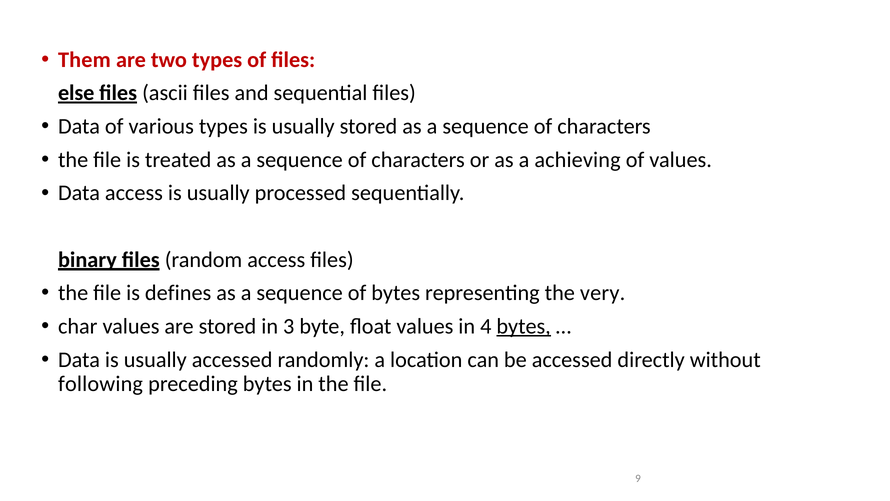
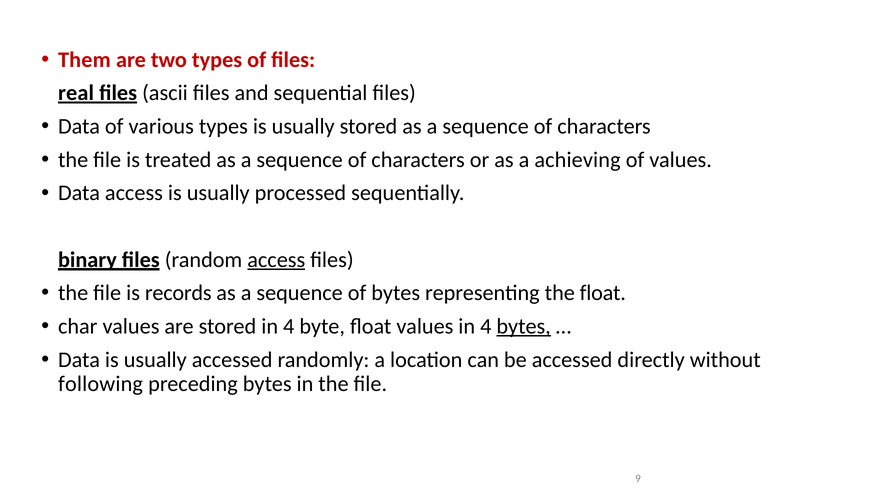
else: else -> real (76, 93)
access underline: none -> present (276, 259)
defines: defines -> records (178, 293)
the very: very -> float (603, 293)
stored in 3: 3 -> 4 (289, 326)
